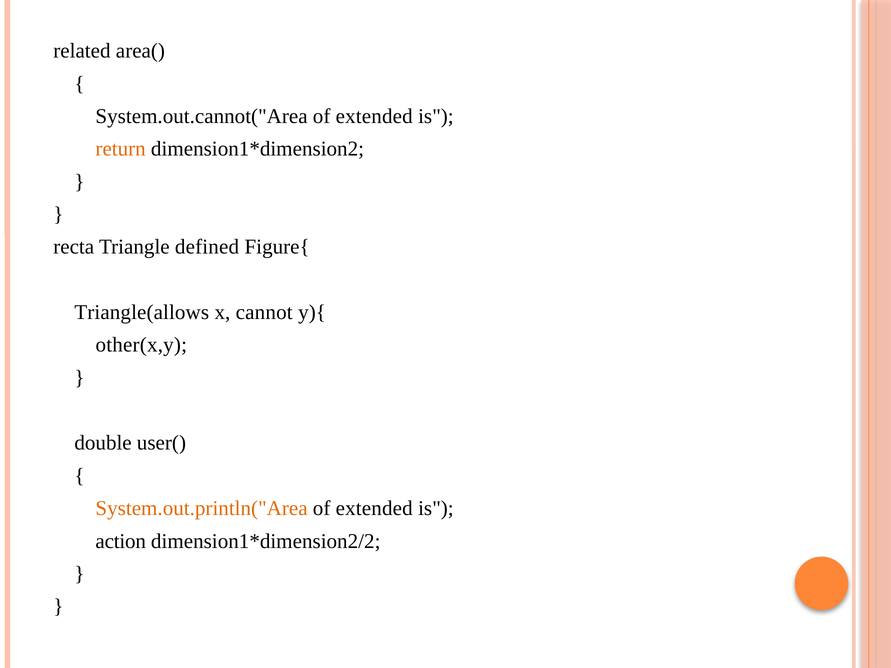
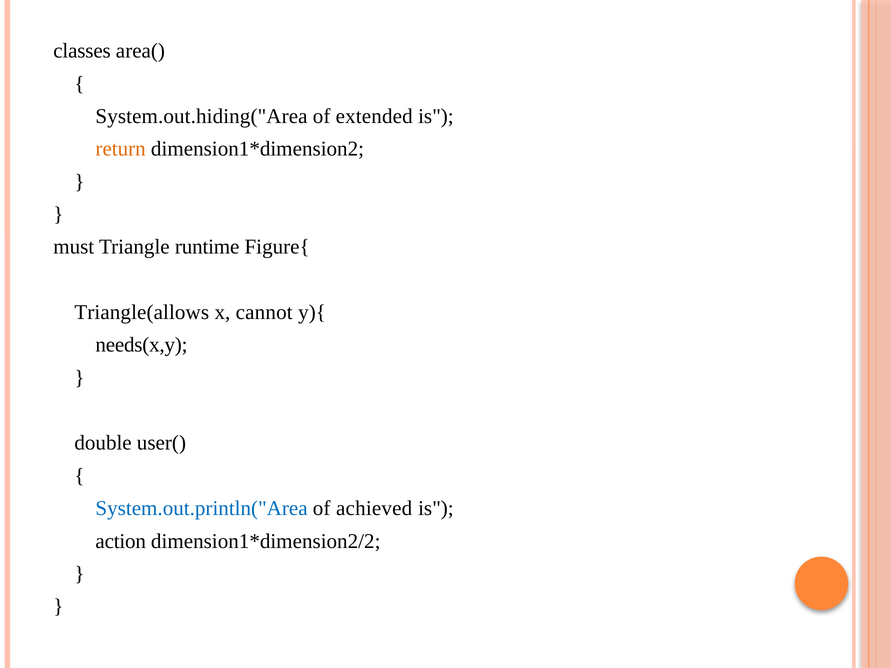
related: related -> classes (82, 51)
System.out.cannot("Area: System.out.cannot("Area -> System.out.hiding("Area (202, 116)
recta: recta -> must (74, 247)
defined: defined -> runtime (207, 247)
other(x,y: other(x,y -> needs(x,y (141, 345)
System.out.println("Area colour: orange -> blue (202, 509)
extended: extended -> achieved (374, 509)
